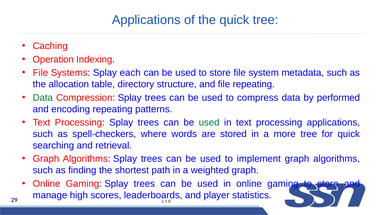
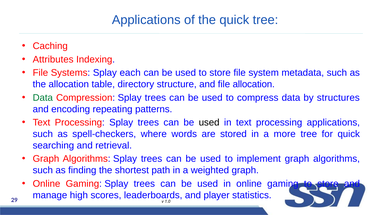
Operation: Operation -> Attributes (53, 59)
file repeating: repeating -> allocation (254, 84)
performed: performed -> structures (338, 98)
used colour: green -> black (209, 122)
